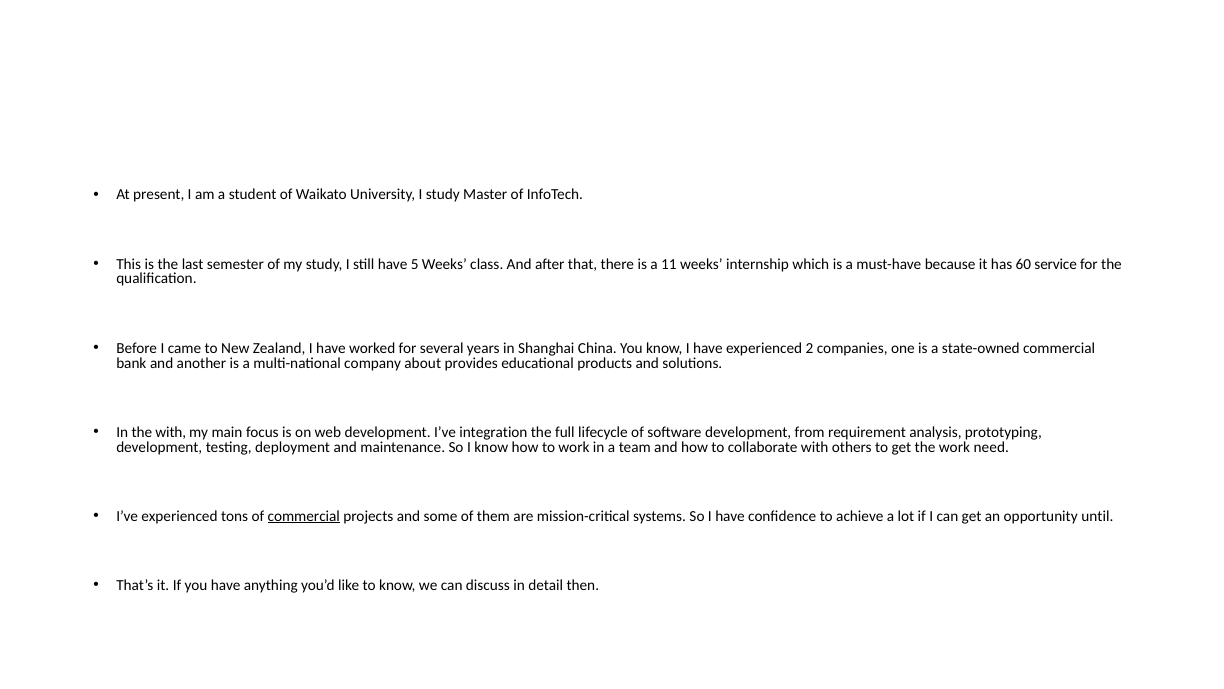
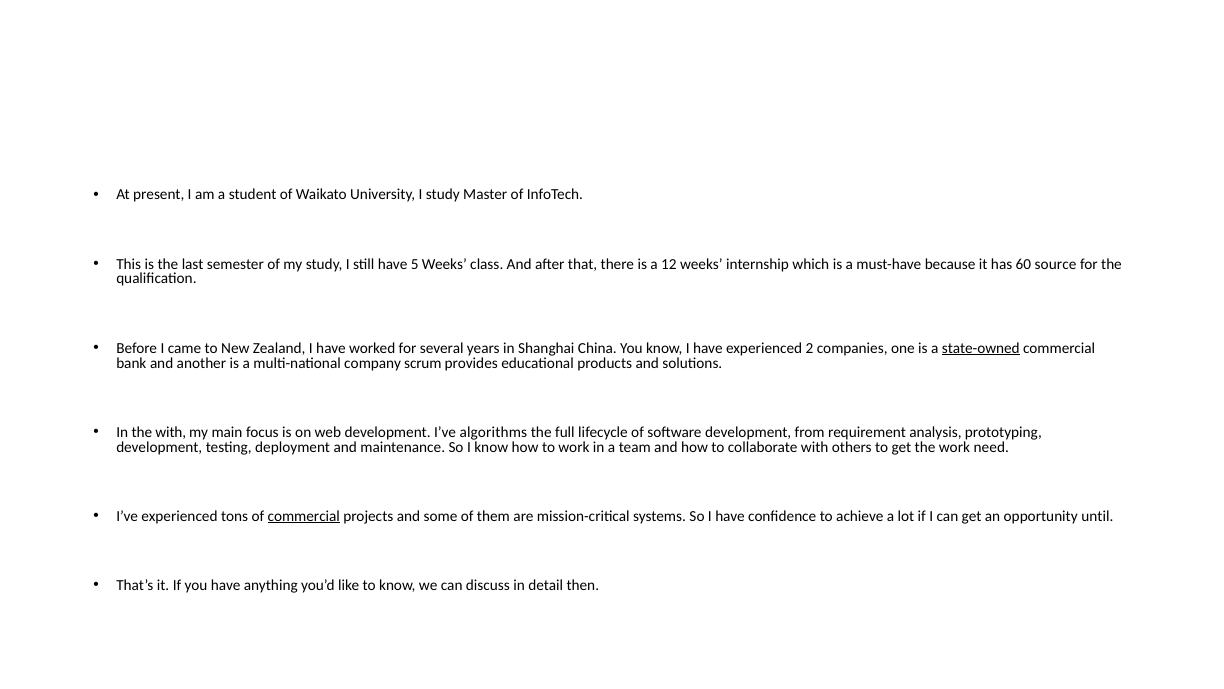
11: 11 -> 12 (669, 264)
service: service -> source (1056, 264)
state-owned underline: none -> present (981, 348)
about: about -> scrum (423, 363)
integration: integration -> algorithms (493, 432)
